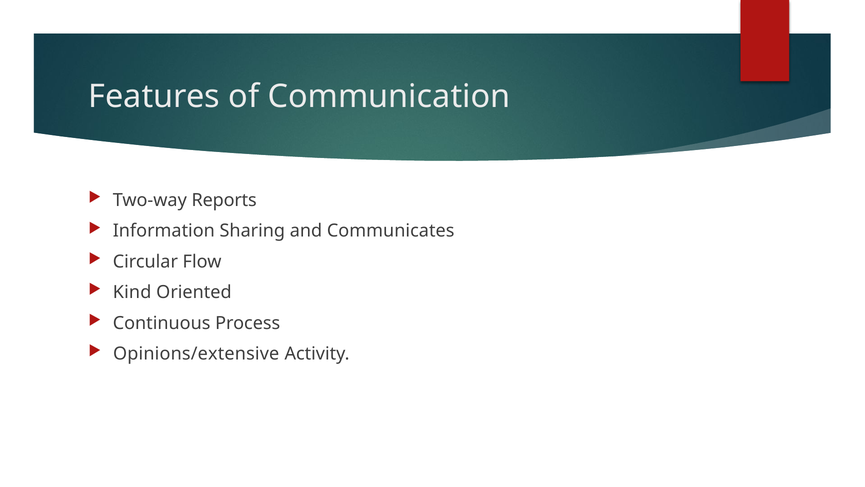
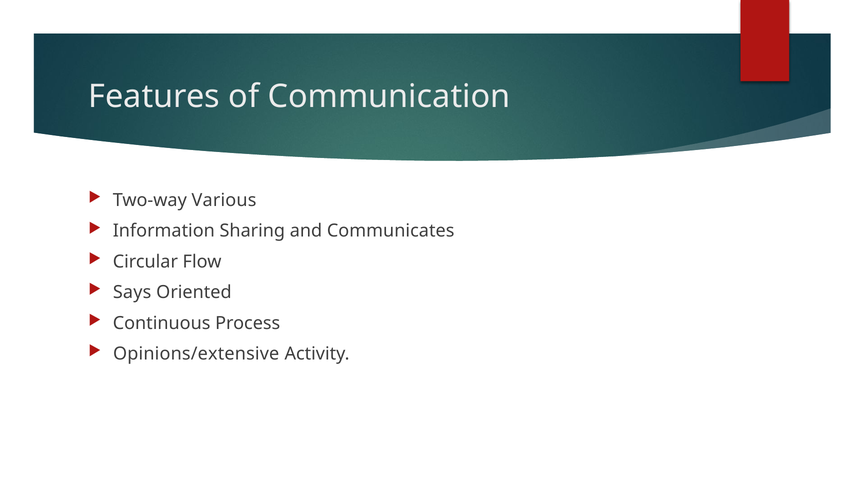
Reports: Reports -> Various (224, 200)
Kind: Kind -> Says (132, 292)
